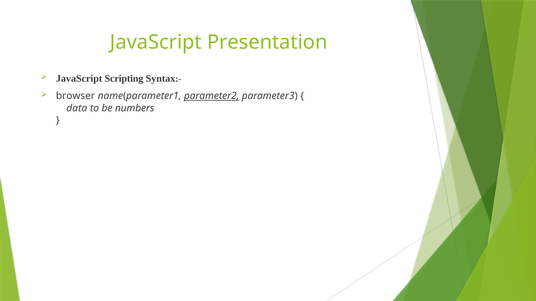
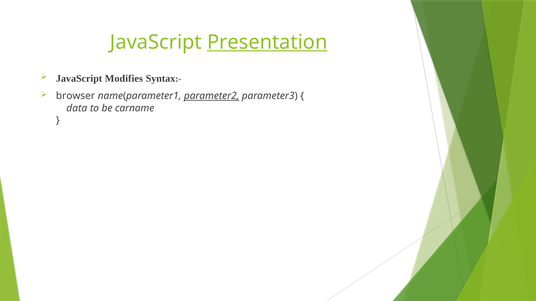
Presentation underline: none -> present (267, 42)
Scripting: Scripting -> Modifies (124, 79)
numbers: numbers -> carname (135, 108)
